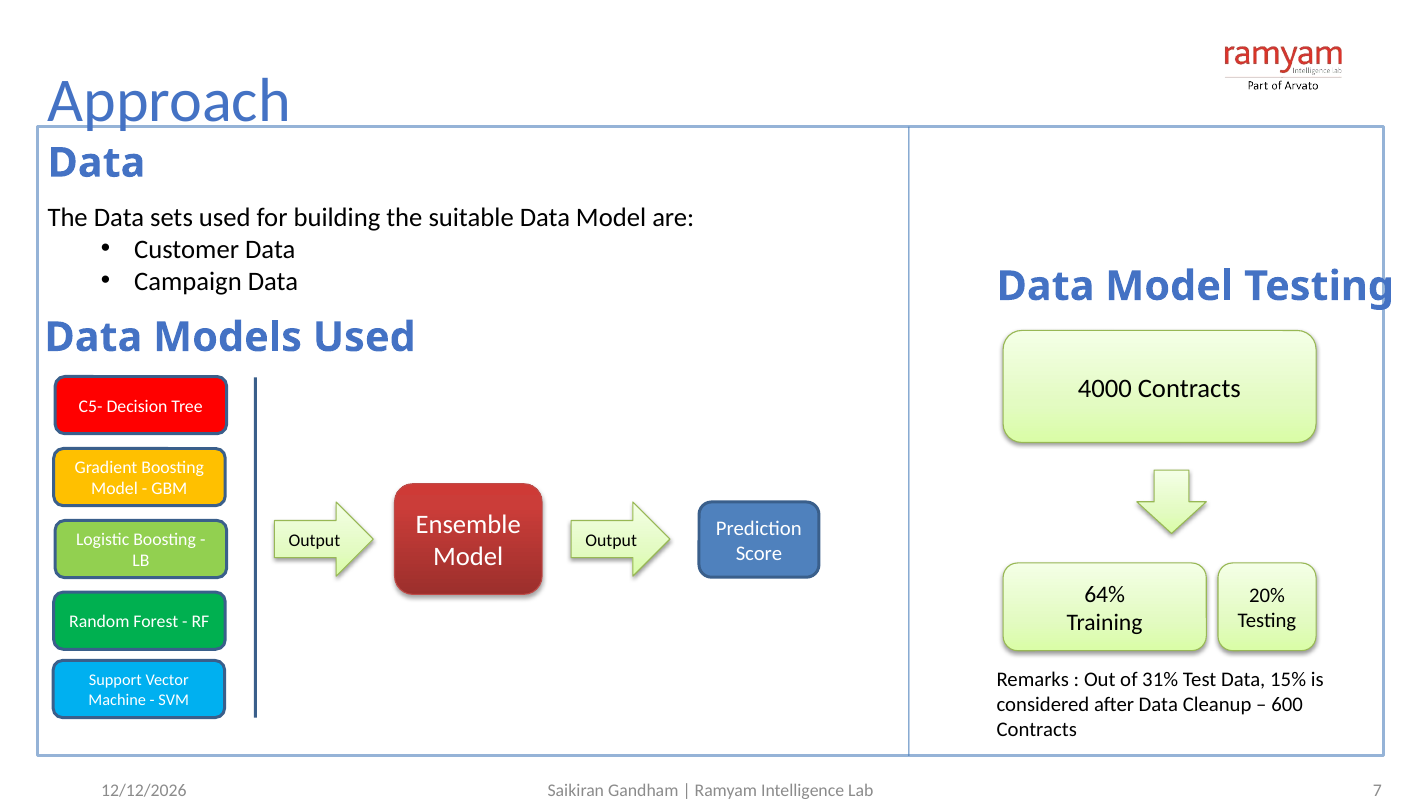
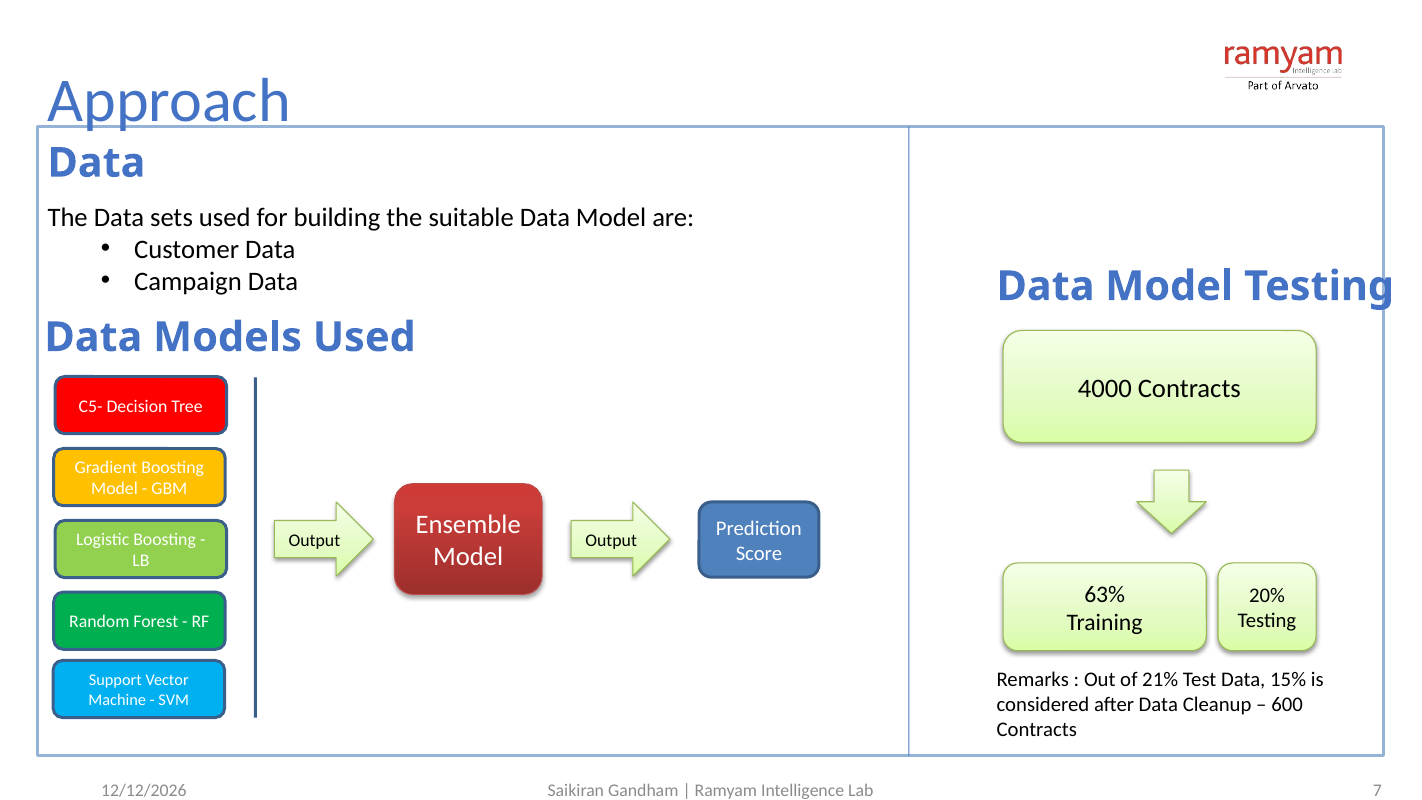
64%: 64% -> 63% (1105, 594)
31%: 31% -> 21% (1160, 679)
